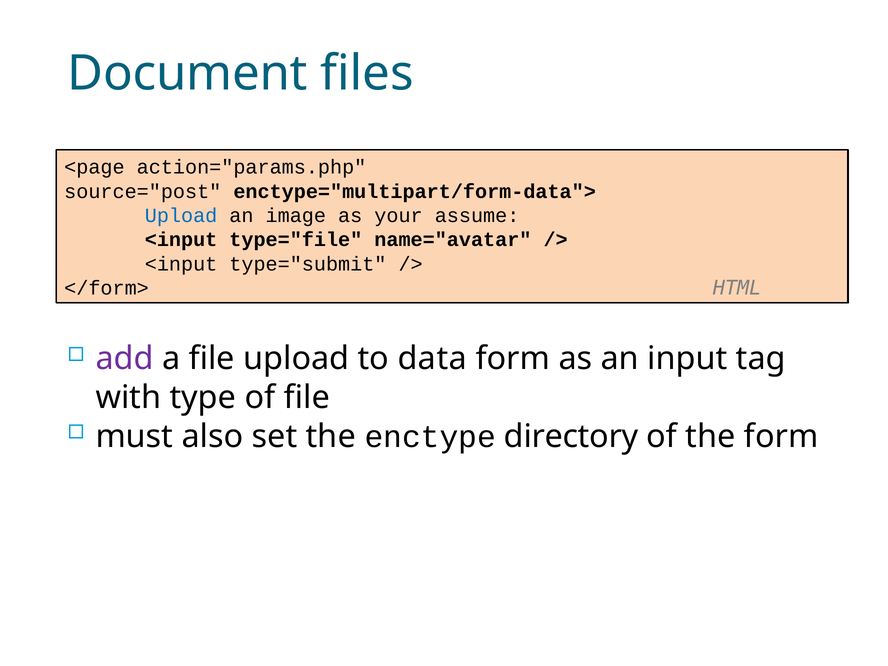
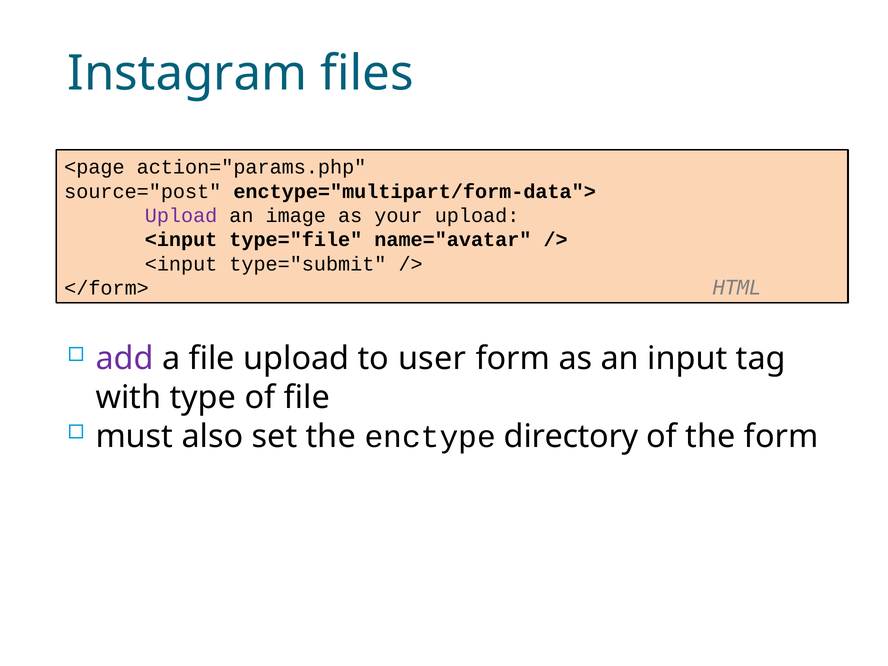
Document: Document -> Instagram (187, 74)
Upload colour: blue -> purple (181, 216)
your assume: assume -> upload (477, 216)
data: data -> user (432, 359)
